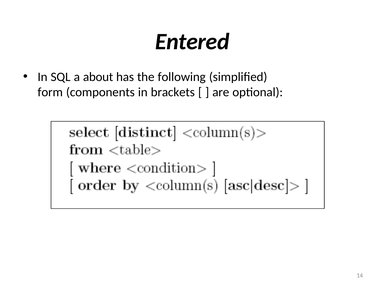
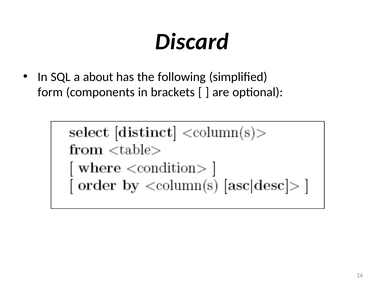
Entered: Entered -> Discard (192, 42)
